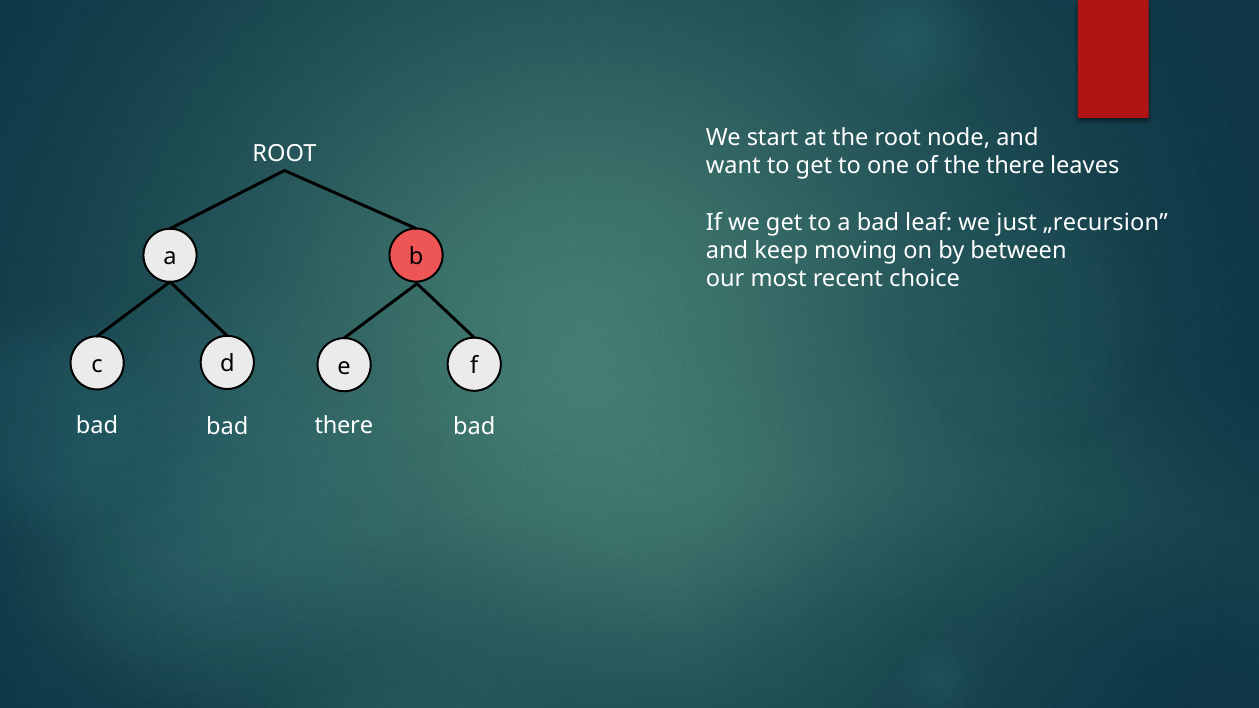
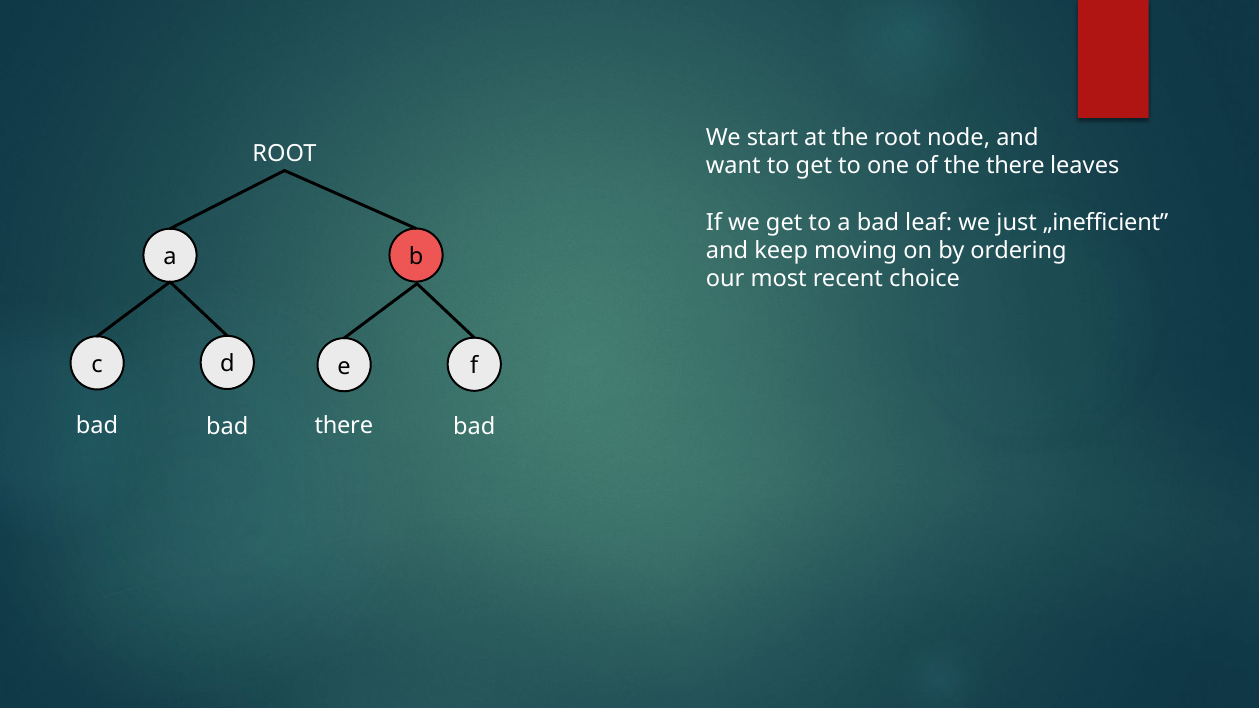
„recursion: „recursion -> „inefficient (1106, 222)
between: between -> ordering (1019, 251)
